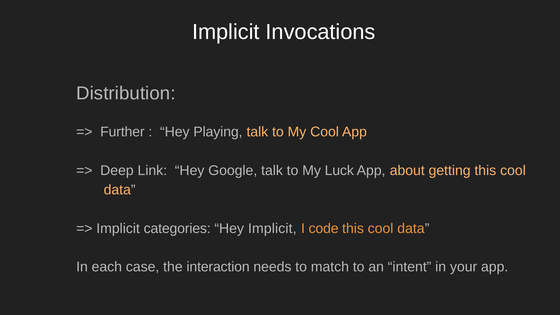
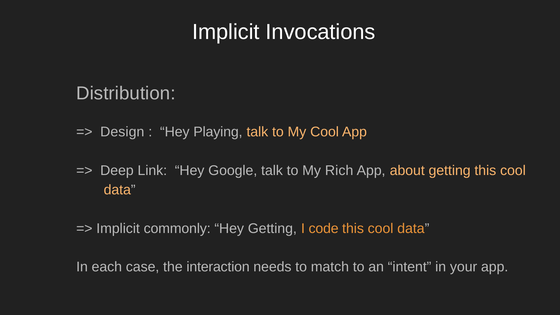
Further: Further -> Design (122, 132)
Luck: Luck -> Rich (339, 170)
categories: categories -> commonly (177, 228)
Hey Implicit: Implicit -> Getting (272, 228)
